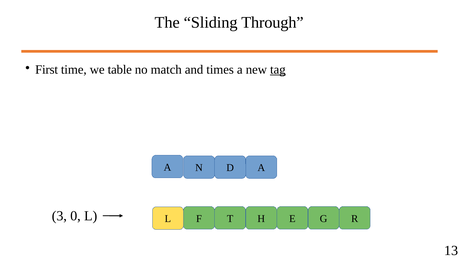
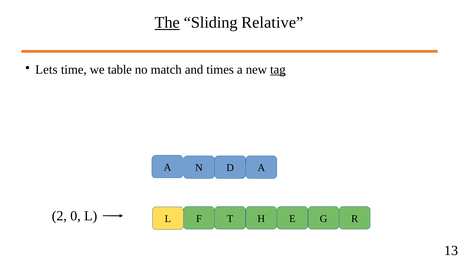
The underline: none -> present (167, 23)
Through: Through -> Relative (272, 23)
First: First -> Lets (46, 70)
3: 3 -> 2 (59, 216)
